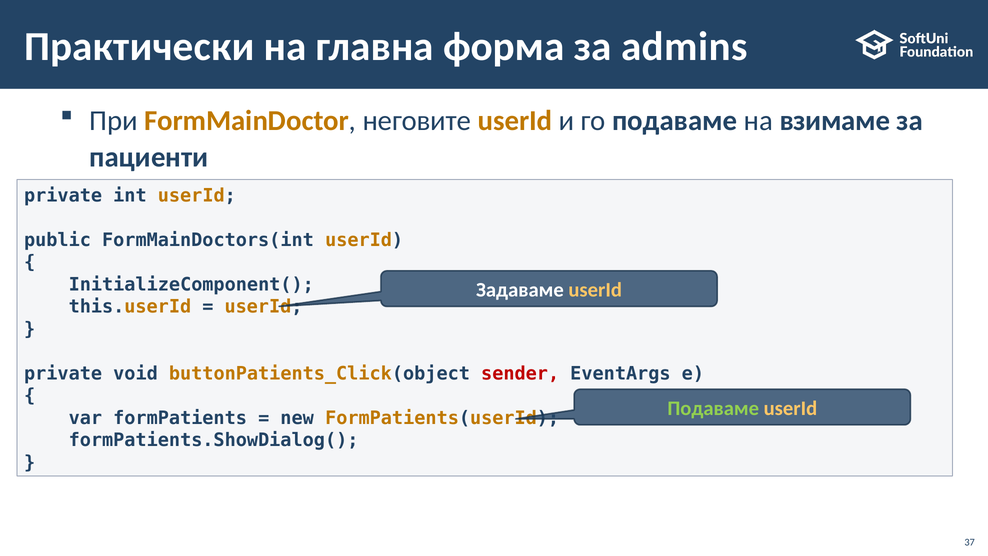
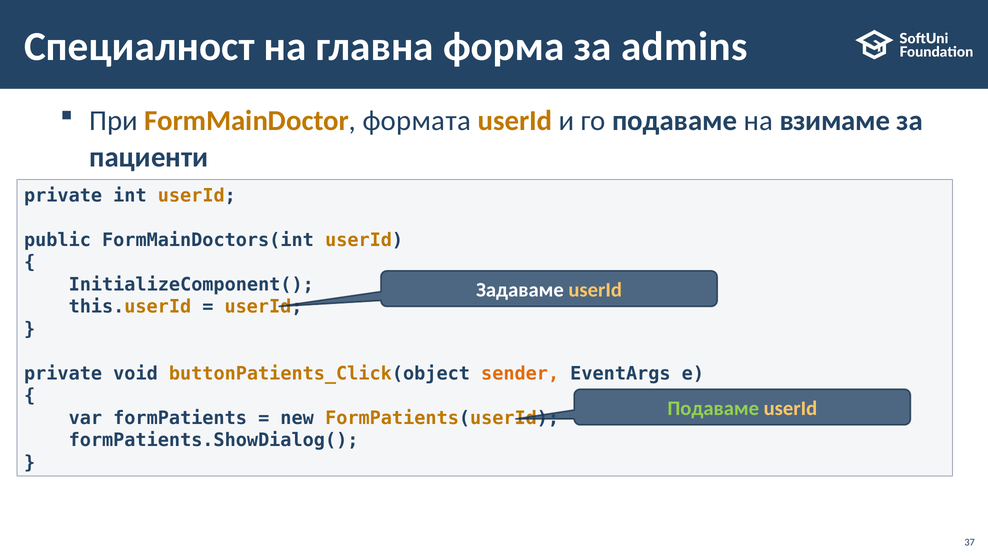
Практически: Практически -> Специалност (139, 47)
неговите: неговите -> формата (417, 121)
sender colour: red -> orange (520, 373)
